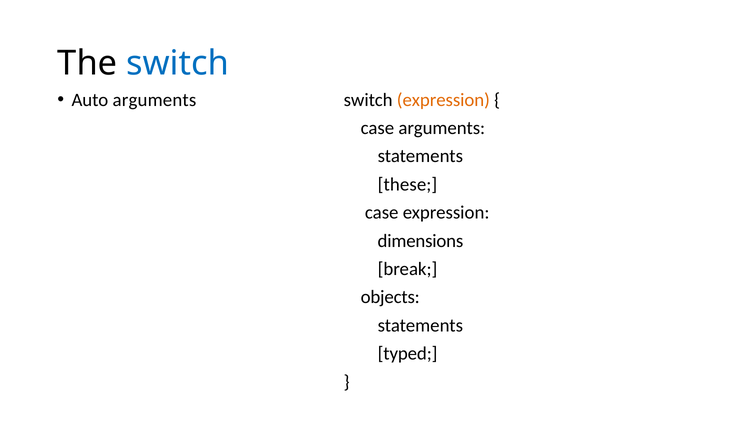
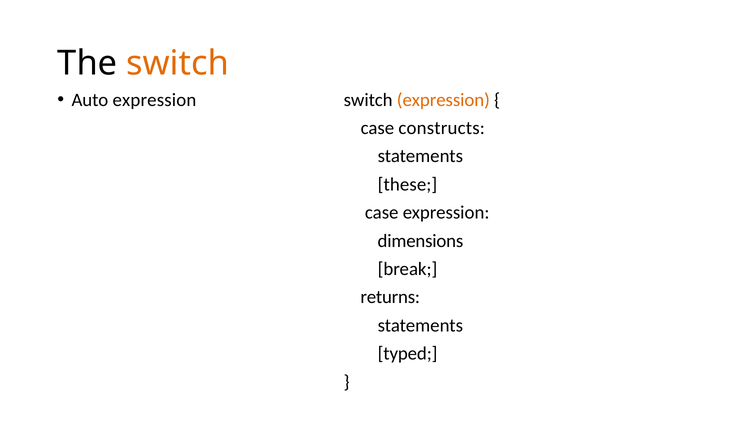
switch colour: blue -> orange (178, 63)
Auto arguments: arguments -> expression (154, 100)
case arguments: arguments -> constructs (442, 128)
objects: objects -> returns (390, 297)
